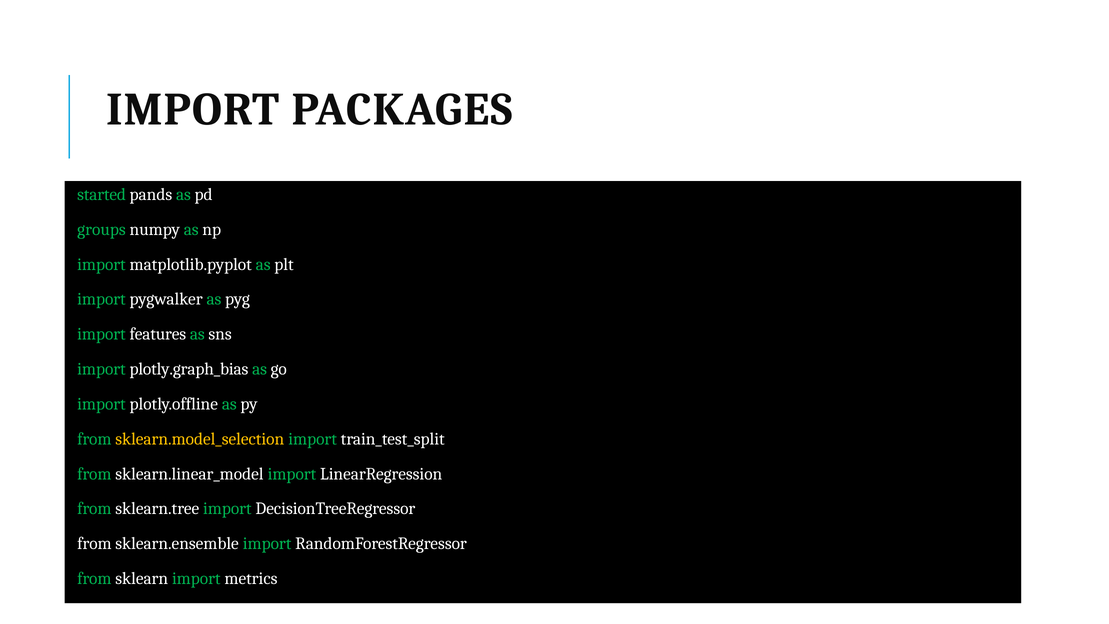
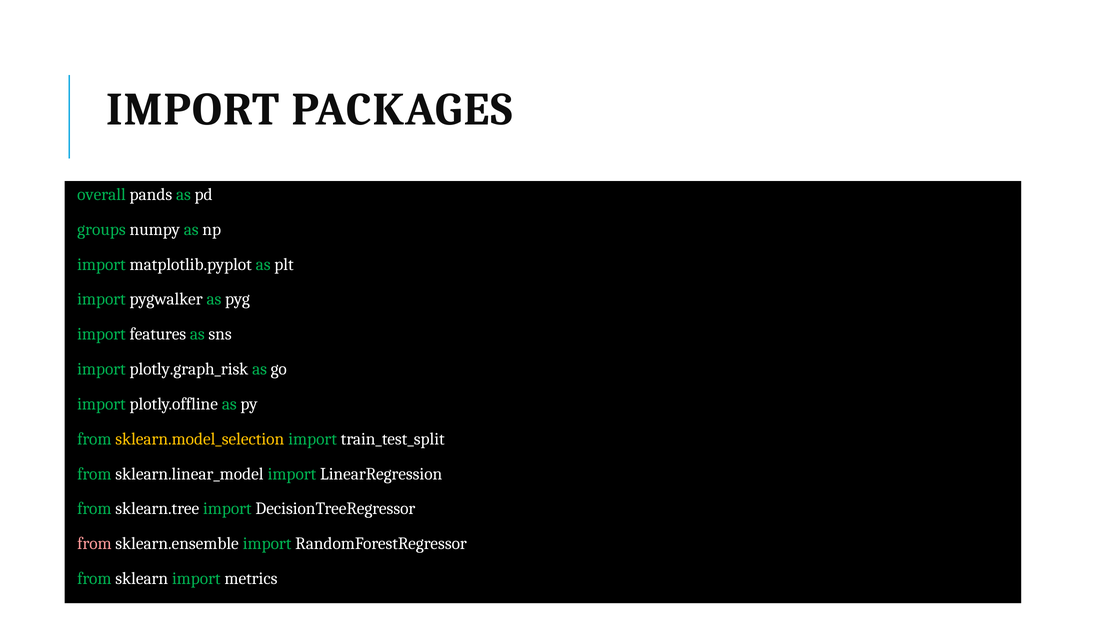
started: started -> overall (101, 194)
plotly.graph_bias: plotly.graph_bias -> plotly.graph_risk (189, 369)
from colour: white -> pink (94, 543)
